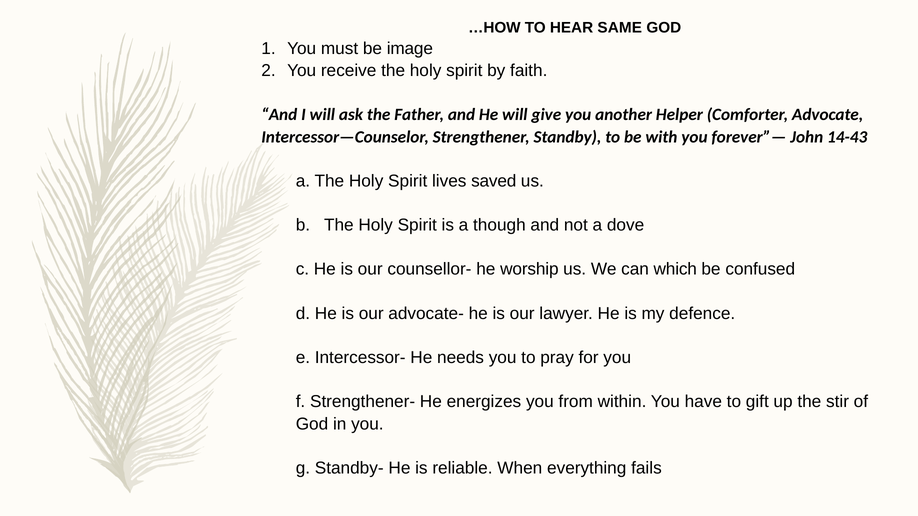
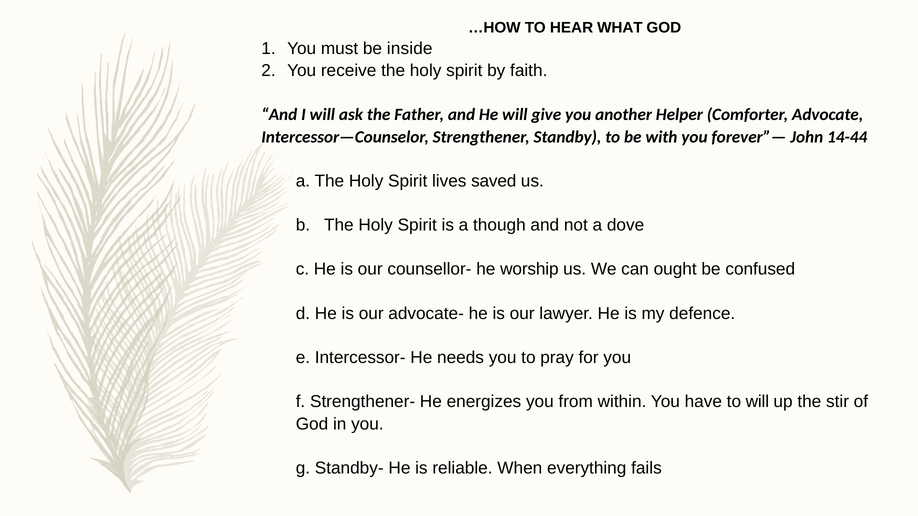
SAME: SAME -> WHAT (620, 28)
image: image -> inside (410, 49)
14-43: 14-43 -> 14-44 (847, 137)
which: which -> ought (675, 270)
to gift: gift -> will (757, 402)
